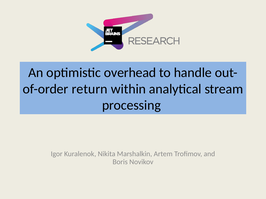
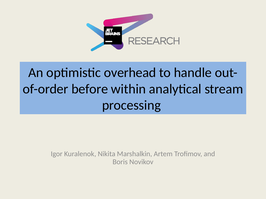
return: return -> before (90, 89)
